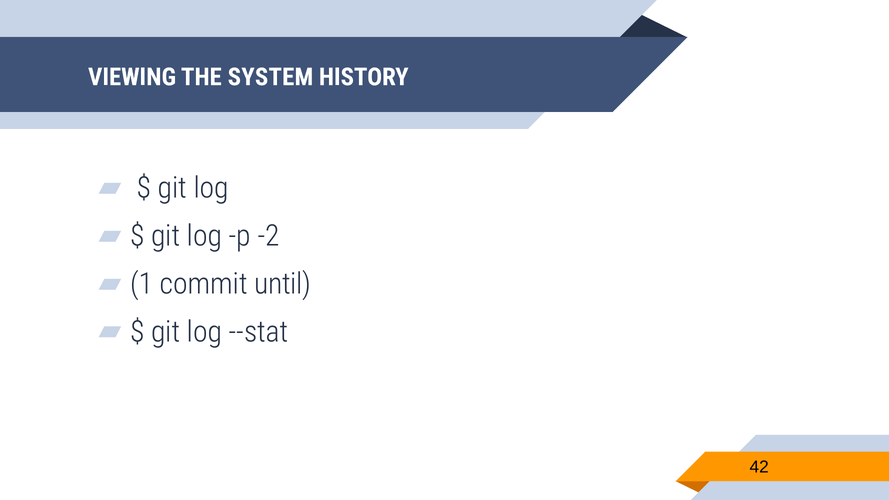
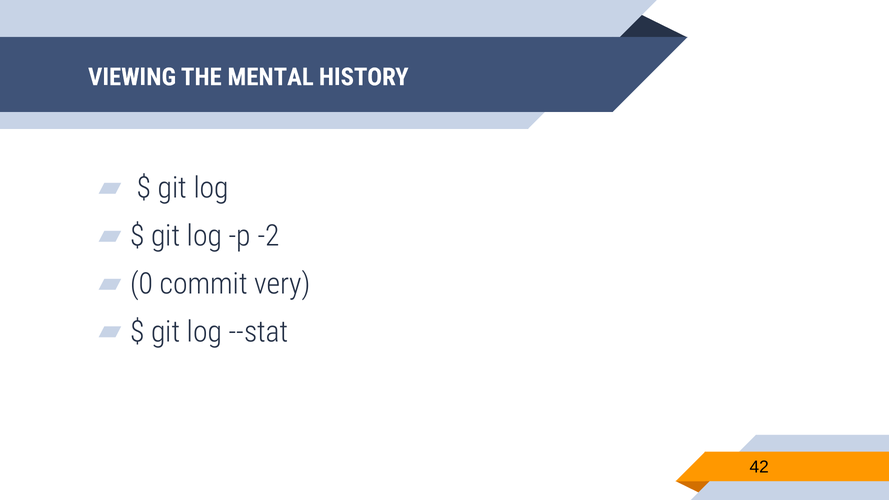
SYSTEM: SYSTEM -> MENTAL (271, 77)
1: 1 -> 0 (142, 284)
until: until -> very (282, 284)
